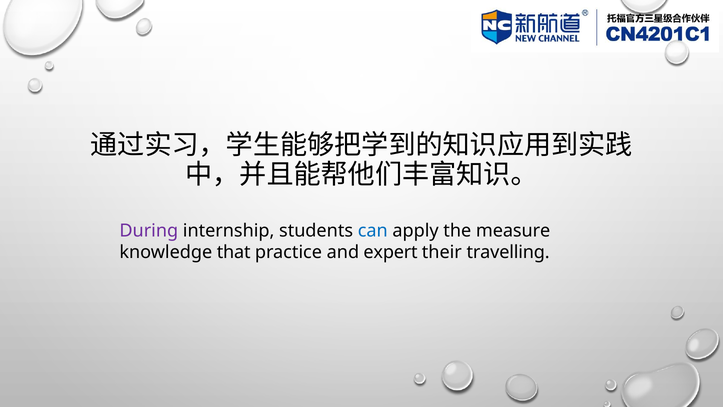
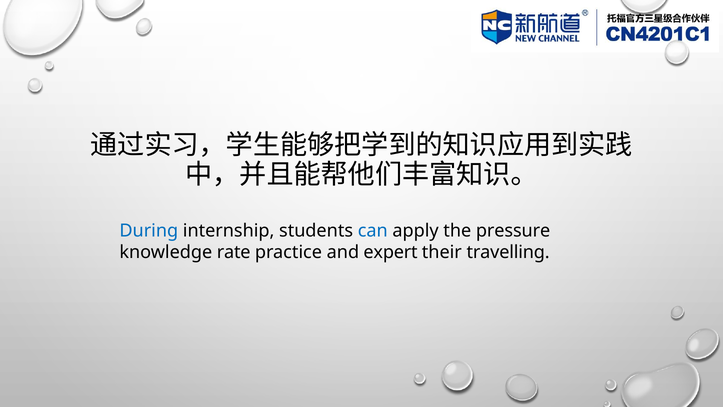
During colour: purple -> blue (149, 231)
measure: measure -> pressure (513, 231)
that: that -> rate (234, 252)
